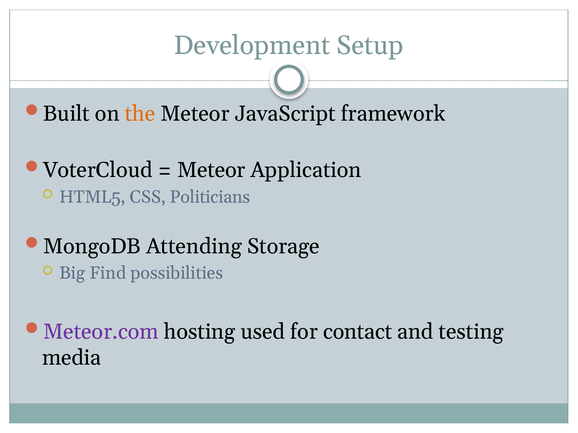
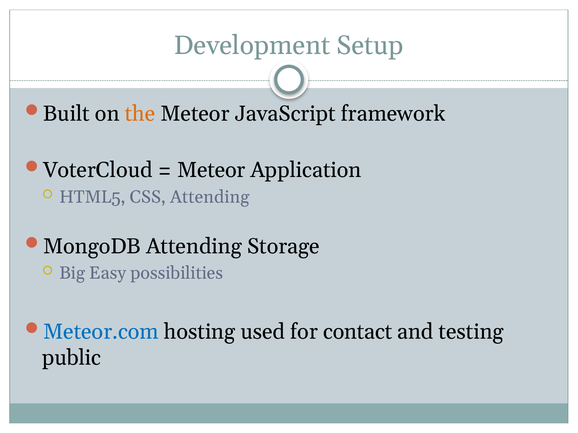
CSS Politicians: Politicians -> Attending (210, 197)
Find: Find -> Easy (108, 273)
Meteor.com colour: purple -> blue (101, 332)
media: media -> public (72, 358)
